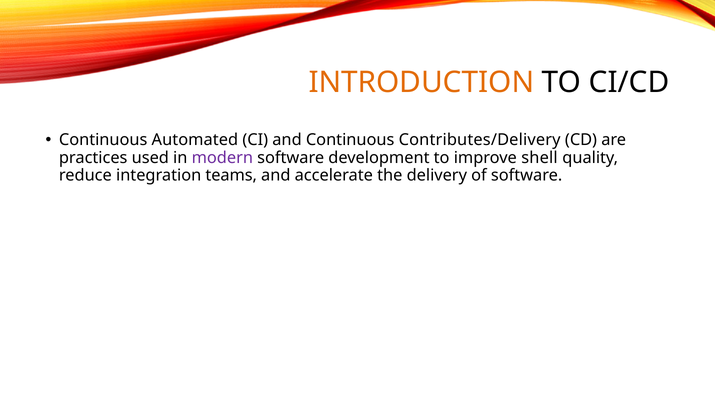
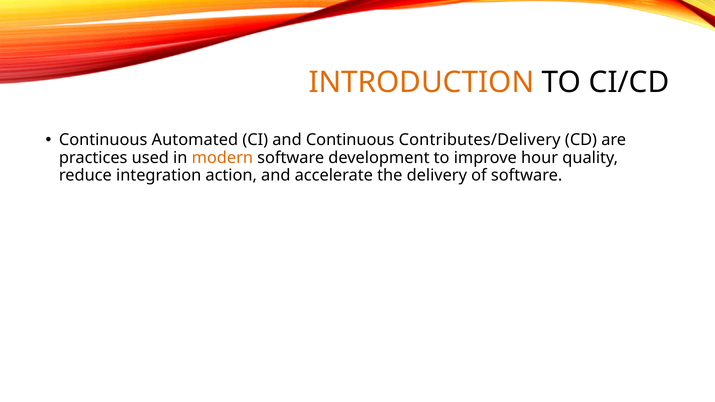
modern colour: purple -> orange (222, 158)
shell: shell -> hour (540, 158)
teams: teams -> action (231, 176)
